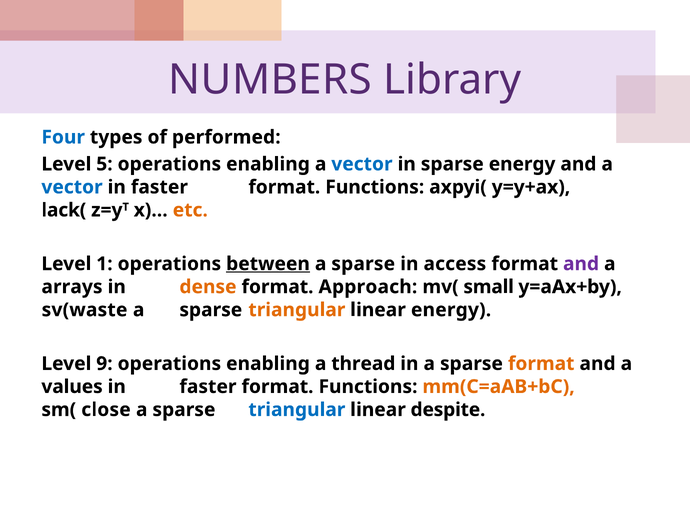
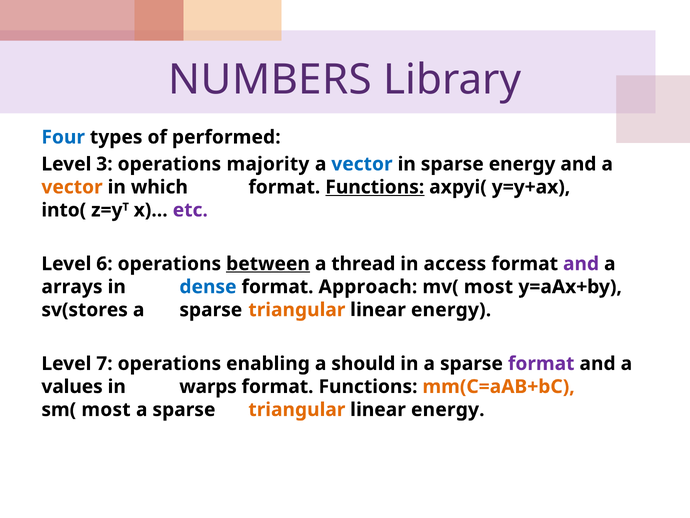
5: 5 -> 3 (104, 164)
enabling: enabling -> majority (268, 164)
vector colour: blue -> orange (72, 187)
faster: faster -> which (159, 187)
Functions underline: none -> present (375, 187)
lack(: lack( -> into( (64, 210)
etc colour: orange -> purple (190, 210)
1: 1 -> 6 (104, 264)
sparse: sparse -> thread (363, 264)
dense colour: orange -> blue (208, 287)
mv( small: small -> most (488, 287)
sv(waste: sv(waste -> sv(stores (85, 310)
9: 9 -> 7 (104, 363)
thread: thread -> should (363, 363)
format colour: orange -> purple (541, 363)
faster: faster -> warps (208, 386)
sm( close: close -> most (106, 409)
triangular colour: blue -> orange (297, 409)
despite: despite -> energy (448, 409)
